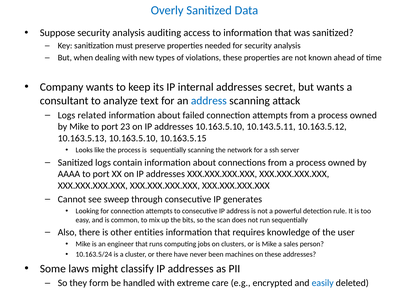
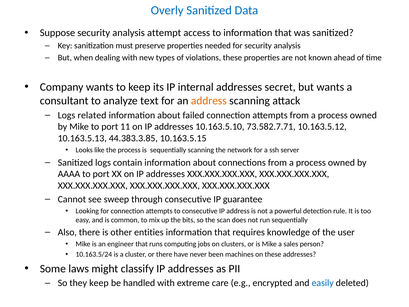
auditing: auditing -> attempt (164, 33)
address colour: blue -> orange (209, 101)
23: 23 -> 11 (125, 127)
10.143.5.11: 10.143.5.11 -> 73.582.7.71 (271, 127)
10.163.5.13 10.163.5.10: 10.163.5.10 -> 44.383.3.85 (133, 138)
generates: generates -> guarantee (243, 199)
they form: form -> keep (99, 283)
